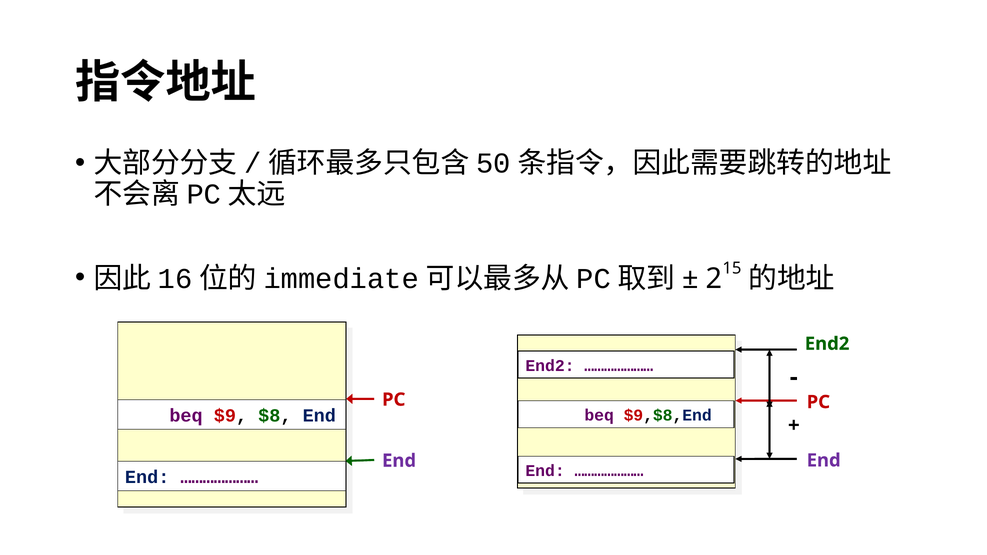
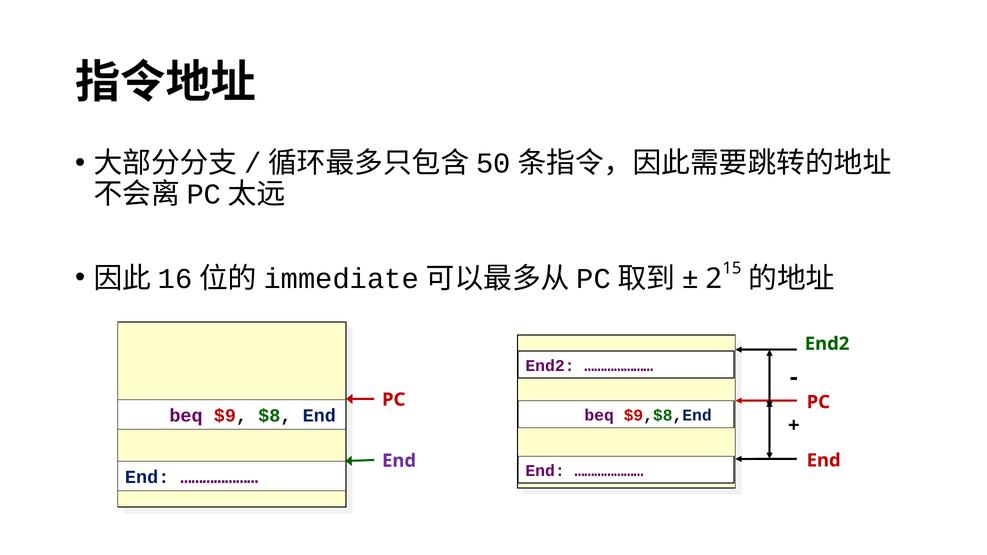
End colour: purple -> red (824, 461)
